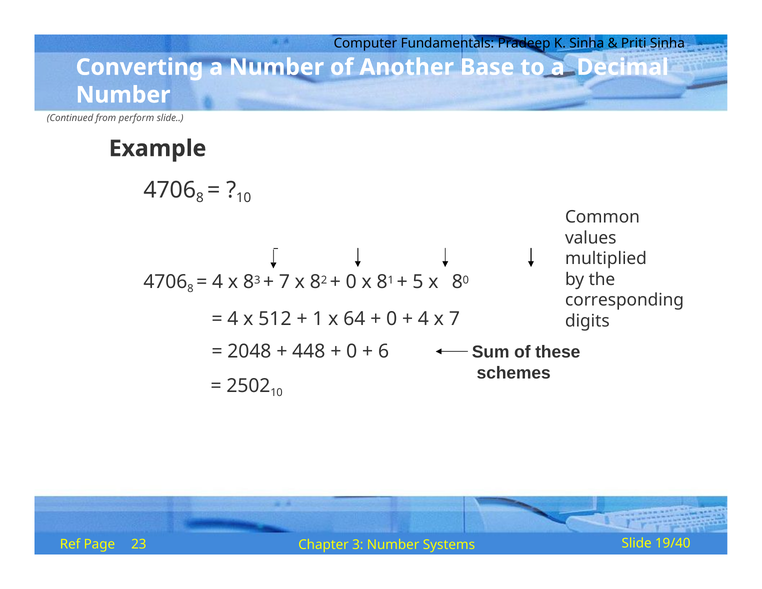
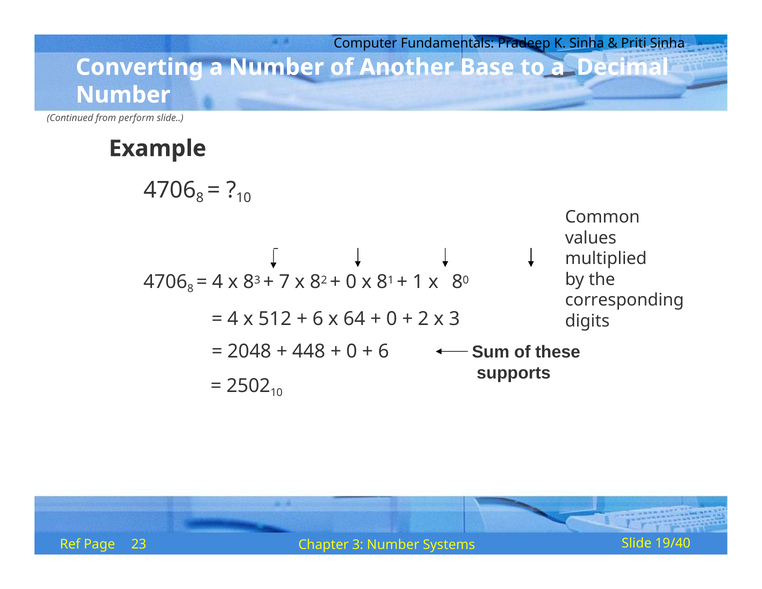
5: 5 -> 1 (418, 282)
1: 1 -> 6 (318, 319)
4: 4 -> 2 (423, 319)
x 7: 7 -> 3 (454, 319)
schemes: schemes -> supports (514, 373)
